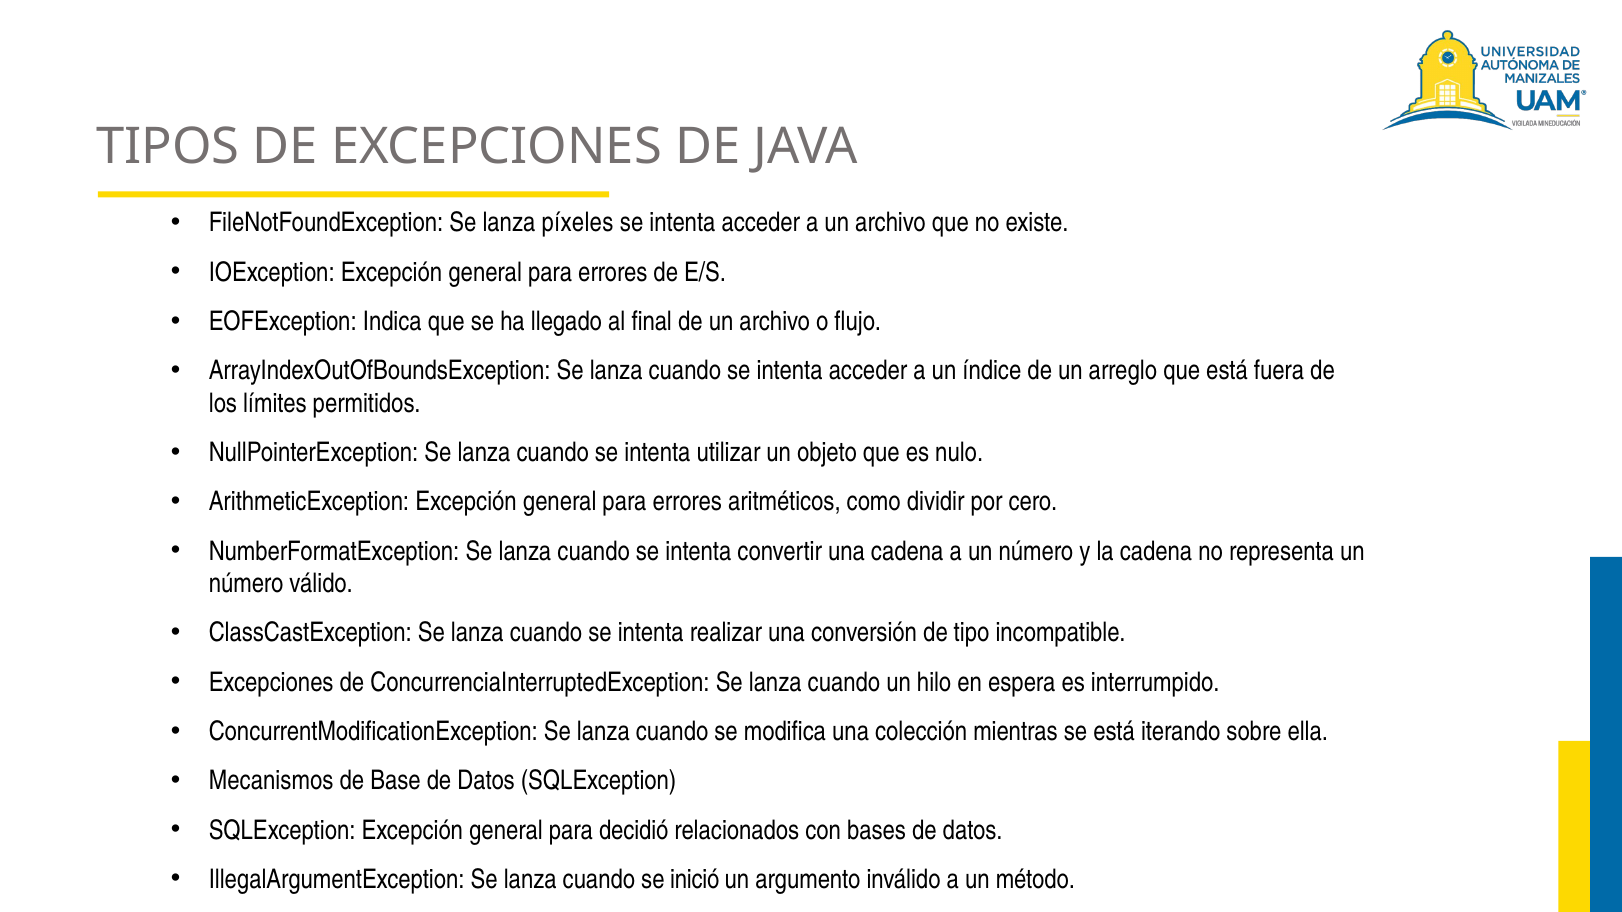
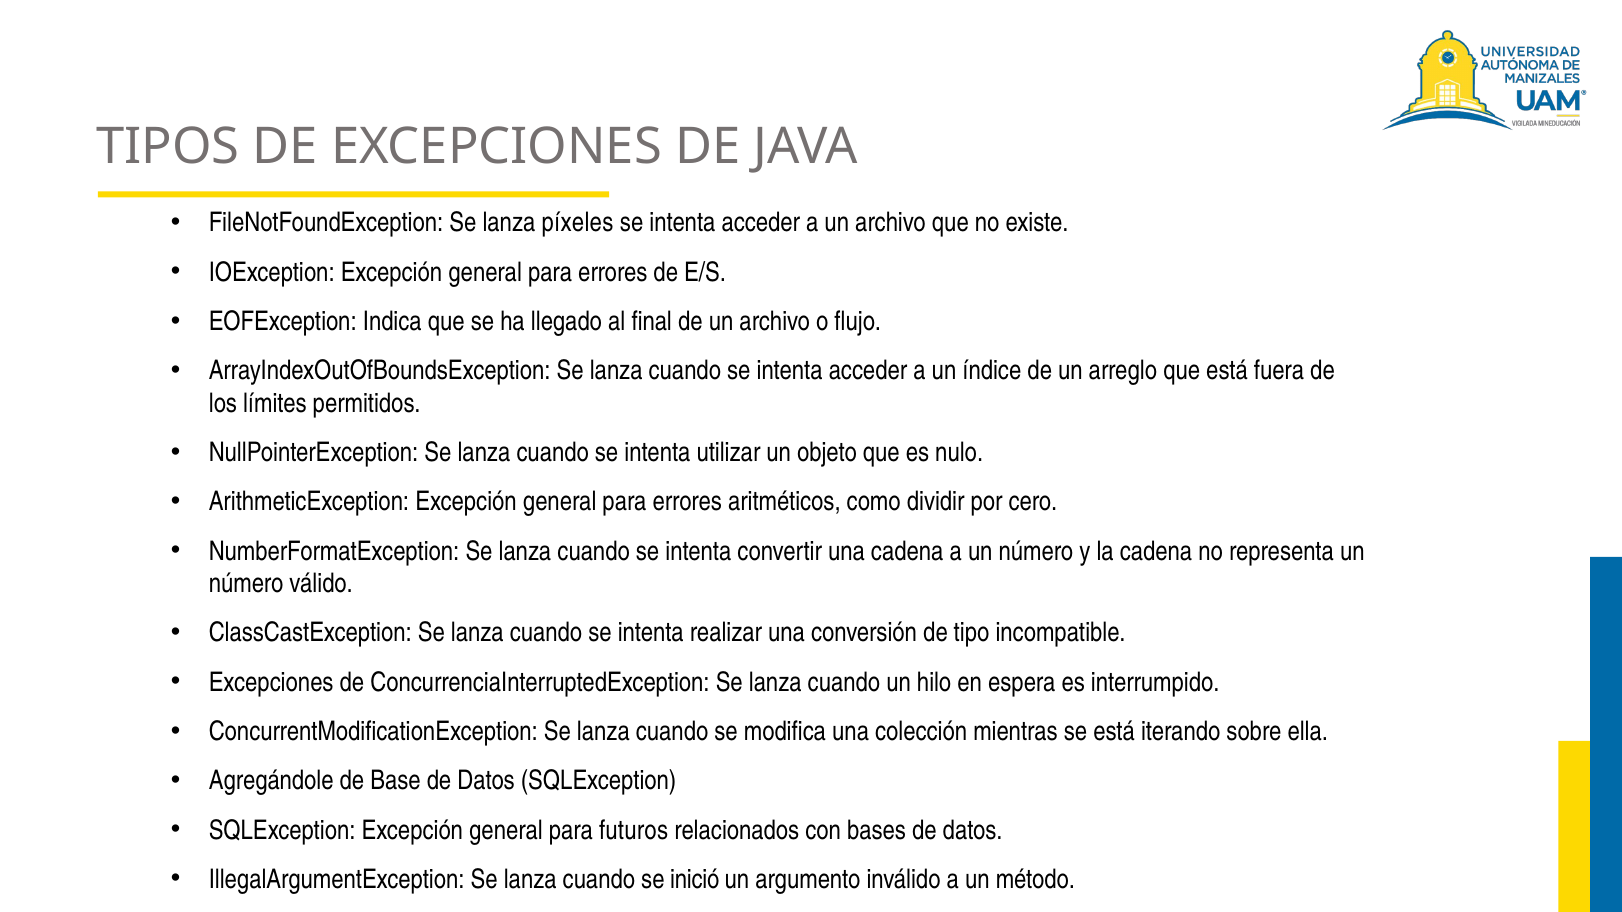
Mecanismos: Mecanismos -> Agregándole (271, 781)
decidió: decidió -> futuros (634, 831)
